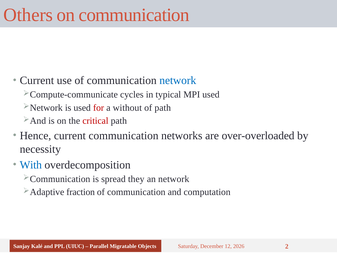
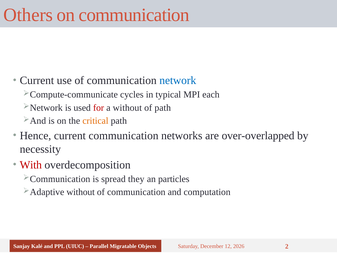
MPI used: used -> each (211, 95)
critical colour: red -> orange (95, 121)
over-overloaded: over-overloaded -> over-overlapped (258, 135)
With colour: blue -> red (31, 165)
an network: network -> particles (174, 179)
fraction: fraction -> without (81, 192)
